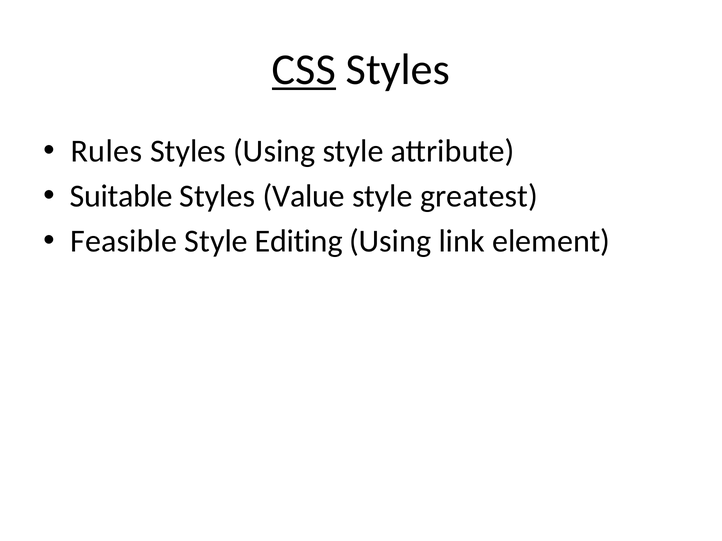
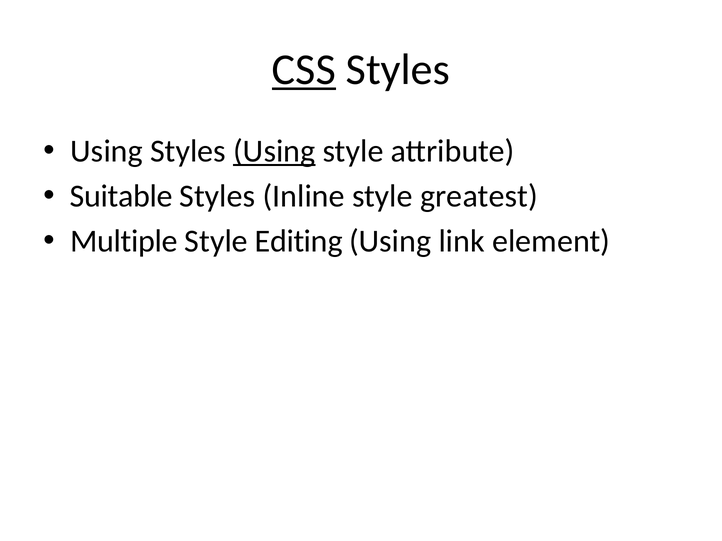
Rules: Rules -> Using (107, 151)
Using underline: none -> present (274, 151)
Value: Value -> Inline (304, 196)
Feasible: Feasible -> Multiple (124, 241)
